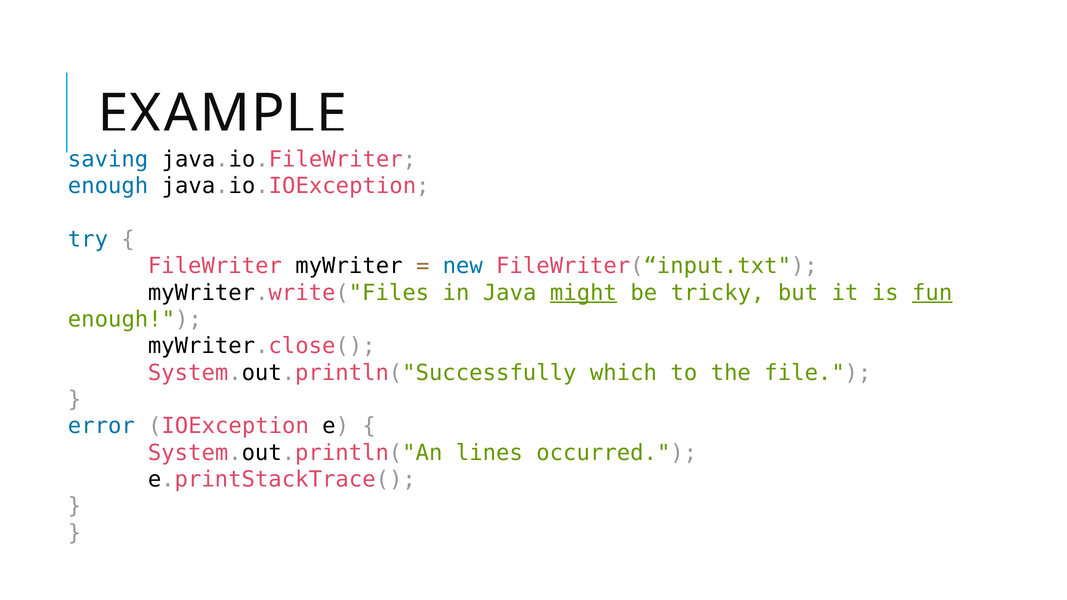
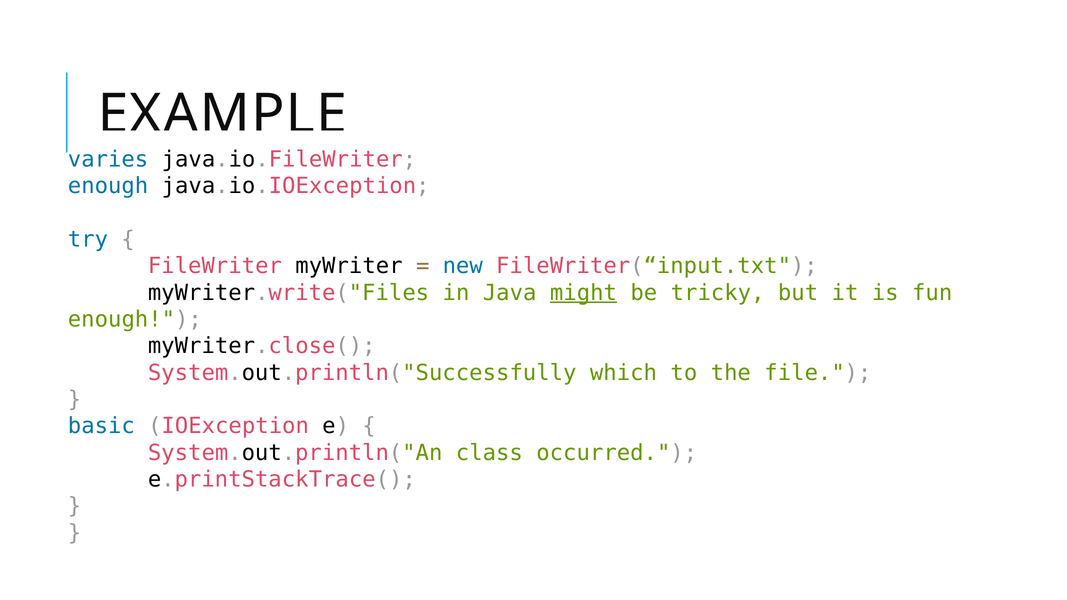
saving: saving -> varies (108, 159)
fun underline: present -> none (932, 293)
error: error -> basic (101, 426)
lines: lines -> class (489, 453)
